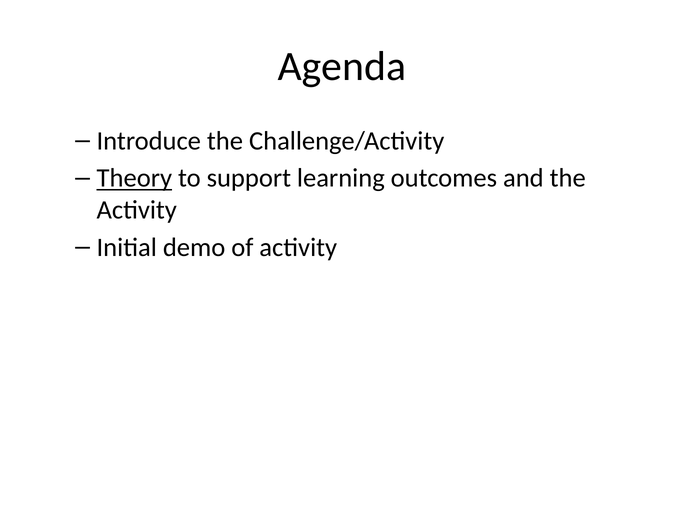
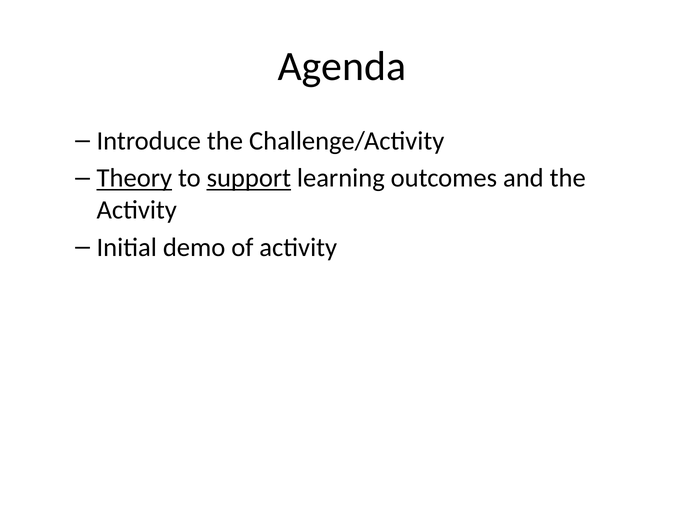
support underline: none -> present (249, 178)
